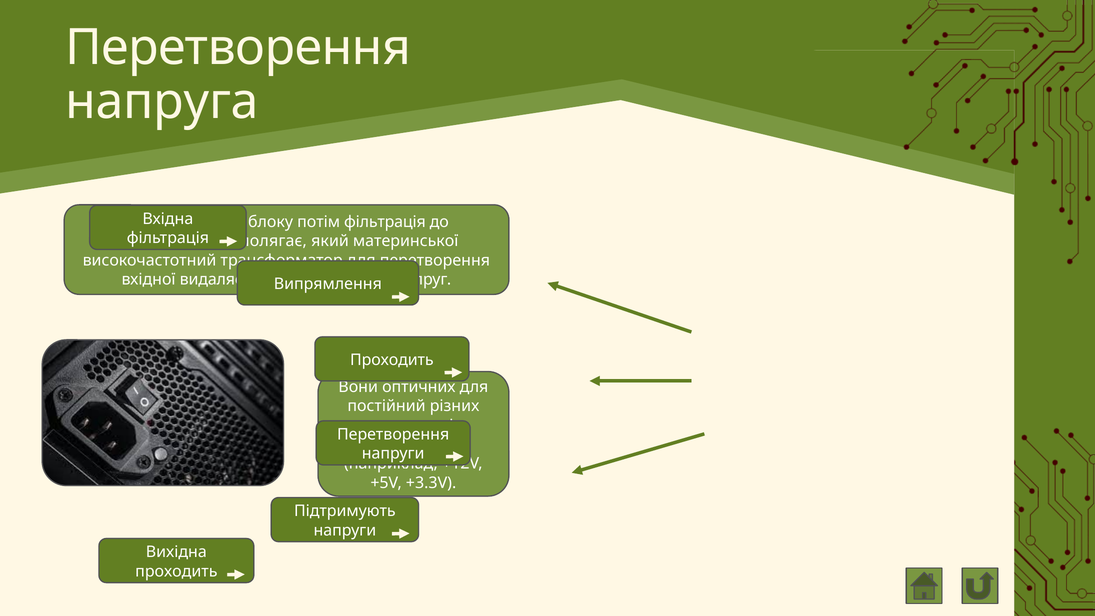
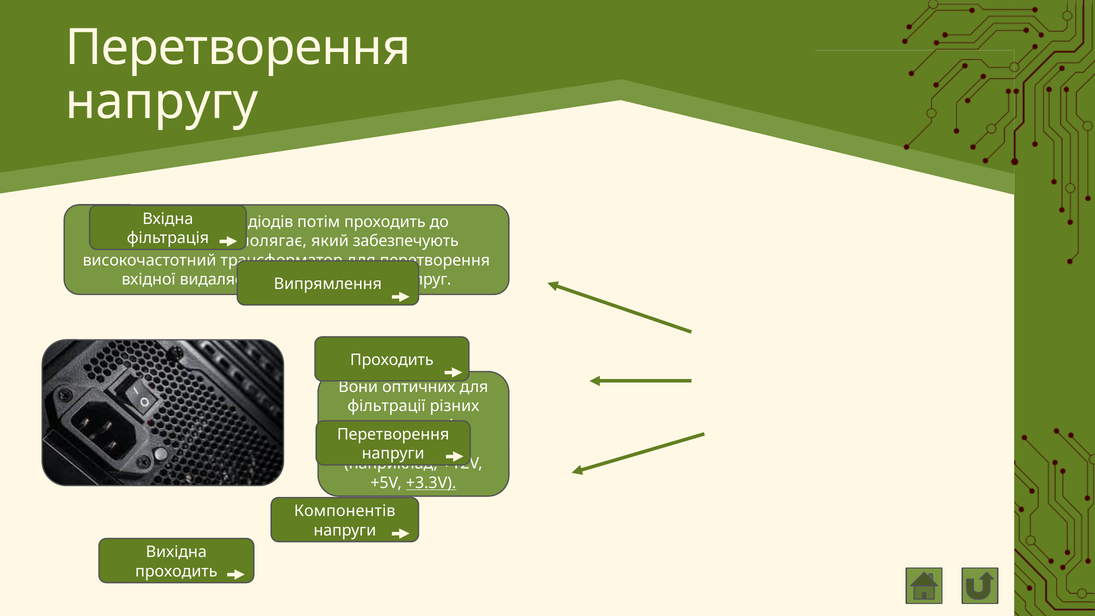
напруга: напруга -> напругу (162, 102)
блоку: блоку -> діодів (271, 222)
потім фільтрація: фільтрація -> проходить (385, 222)
материнської: материнської -> забезпечують (406, 241)
постійний: постійний -> фільтрації (387, 406)
+3.3V underline: none -> present (431, 483)
Підтримують: Підтримують -> Компонентів (345, 511)
